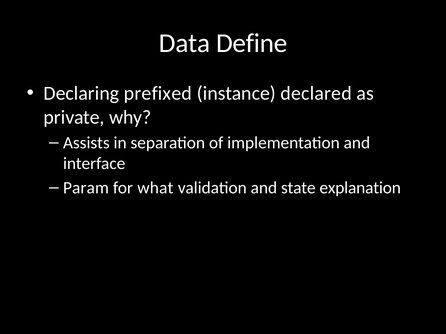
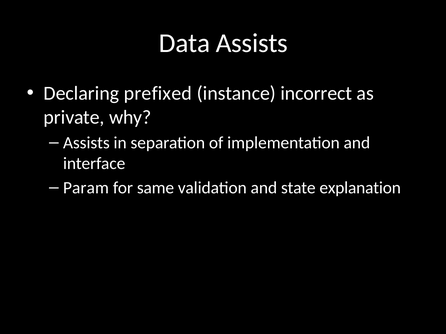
Data Define: Define -> Assists (252, 43)
declared: declared -> incorrect (316, 94)
what: what -> same (155, 188)
